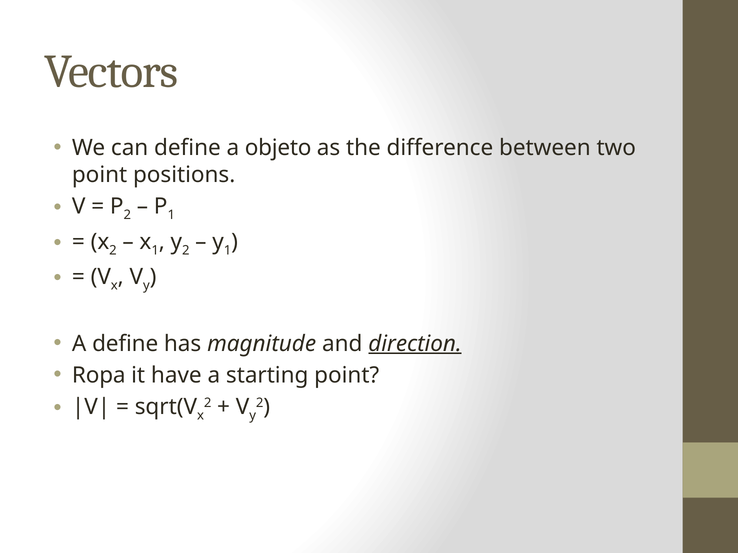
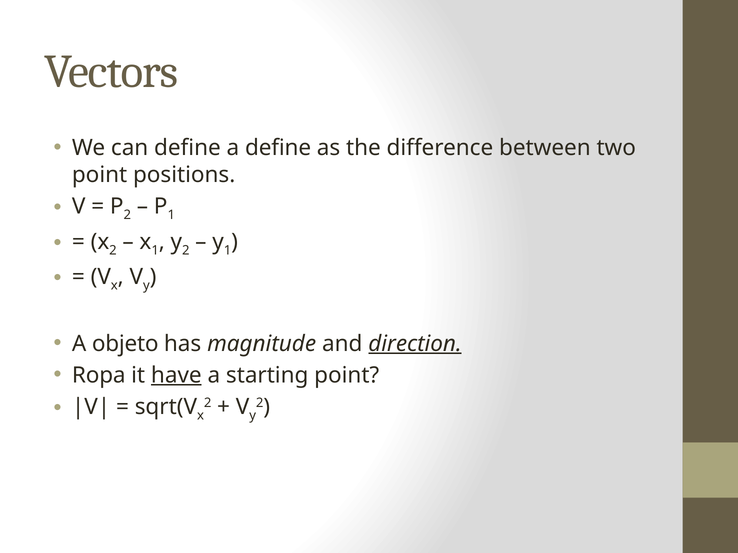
a objeto: objeto -> define (278, 148)
A define: define -> objeto (125, 344)
have underline: none -> present (176, 375)
